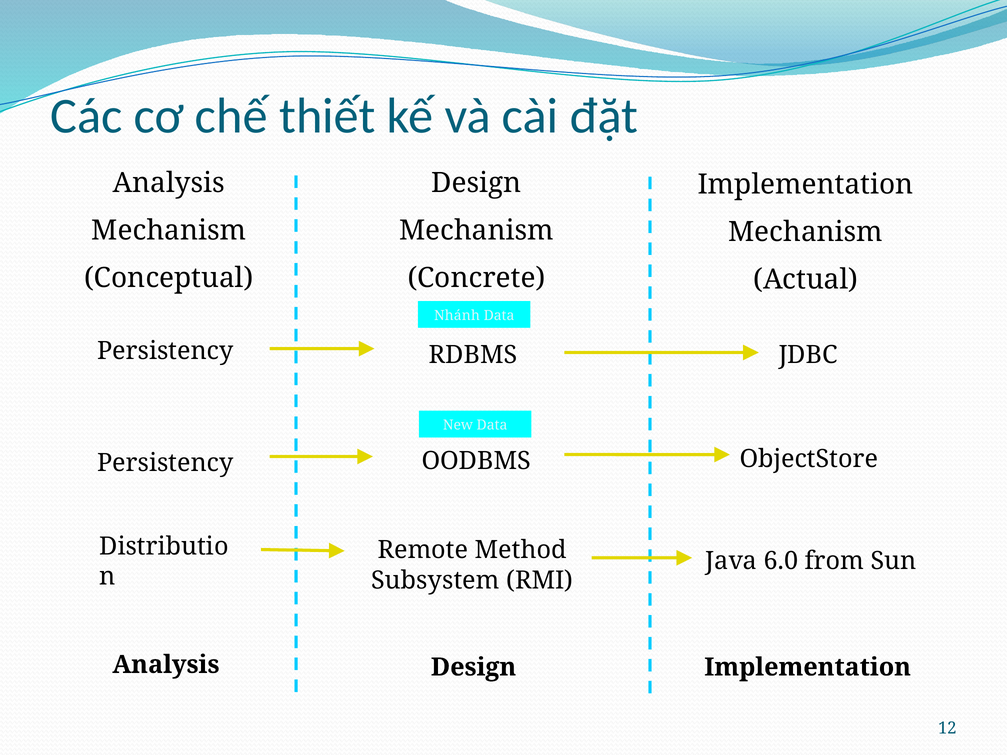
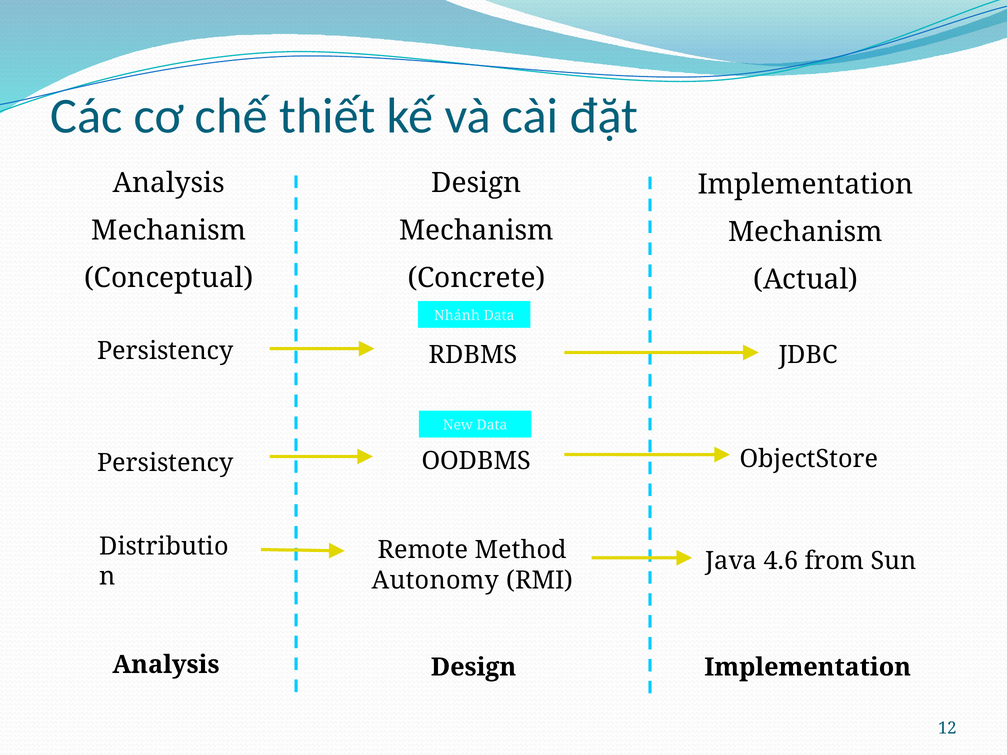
6.0: 6.0 -> 4.6 (781, 561)
Subsystem: Subsystem -> Autonomy (435, 581)
